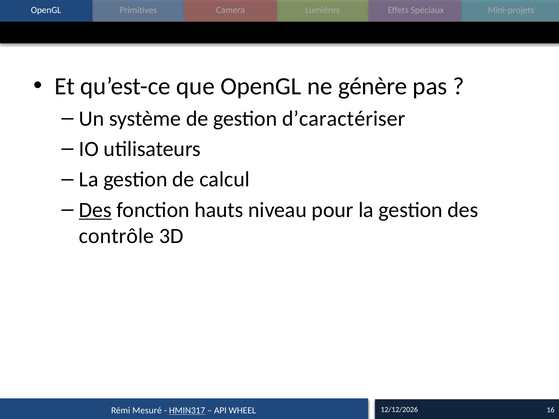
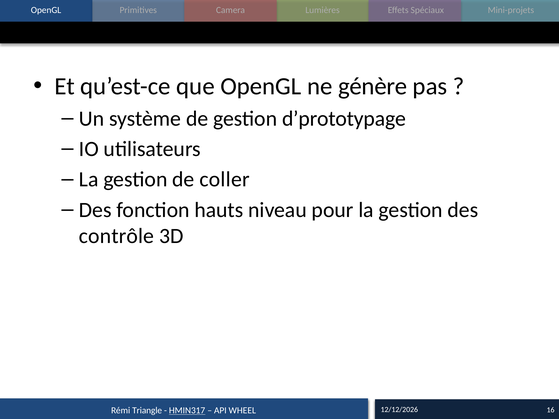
d’caractériser: d’caractériser -> d’prototypage (344, 119)
calcul: calcul -> coller (225, 179)
Des underline: present -> none (95, 210)
Mesuré: Mesuré -> Triangle (147, 411)
